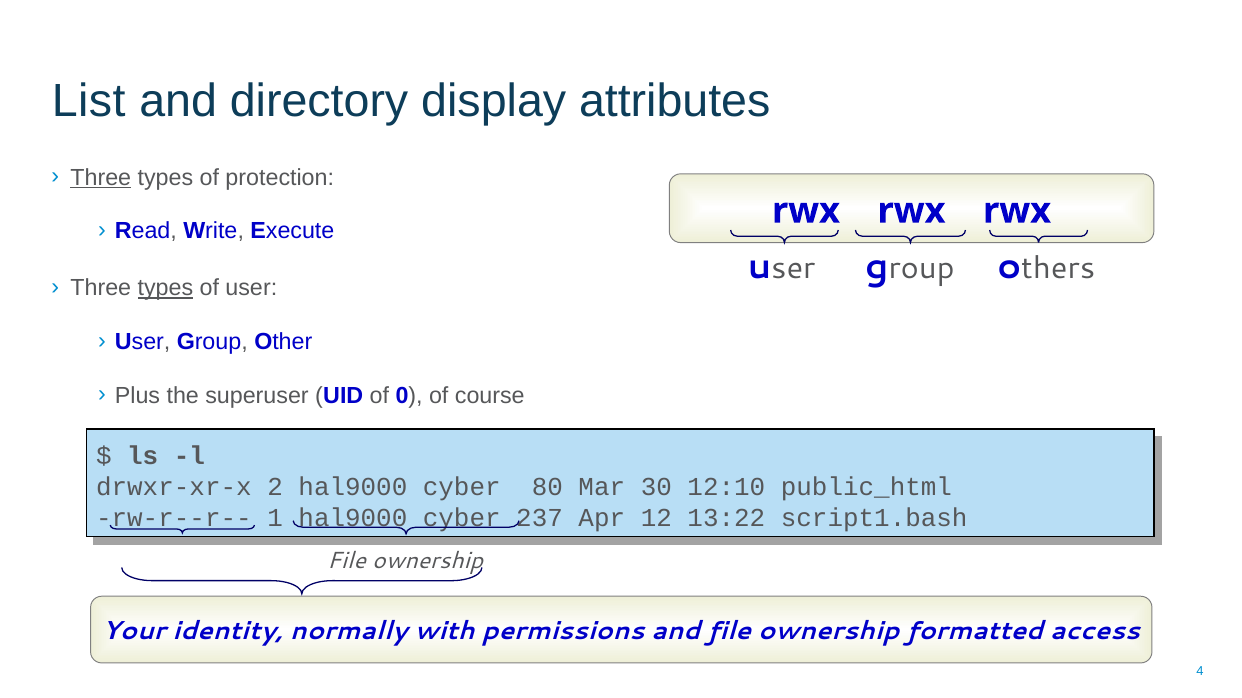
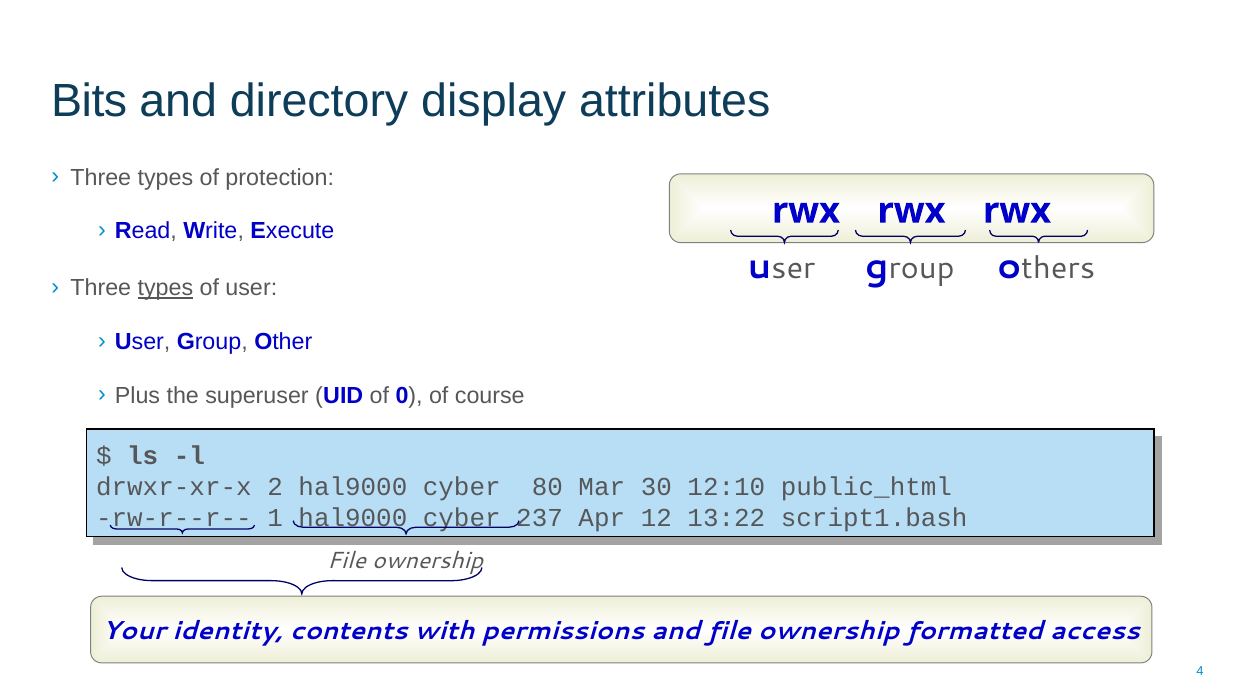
List: List -> Bits (89, 101)
Three underline: present -> none (101, 178)
normally: normally -> contents (349, 632)
